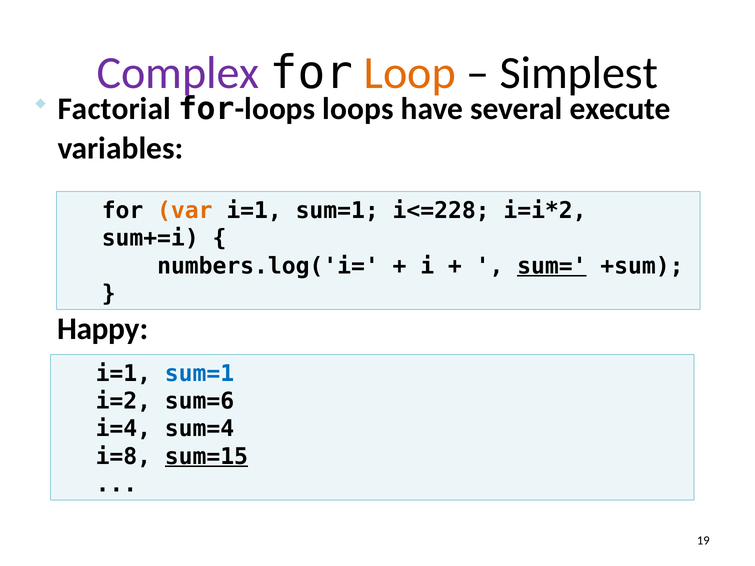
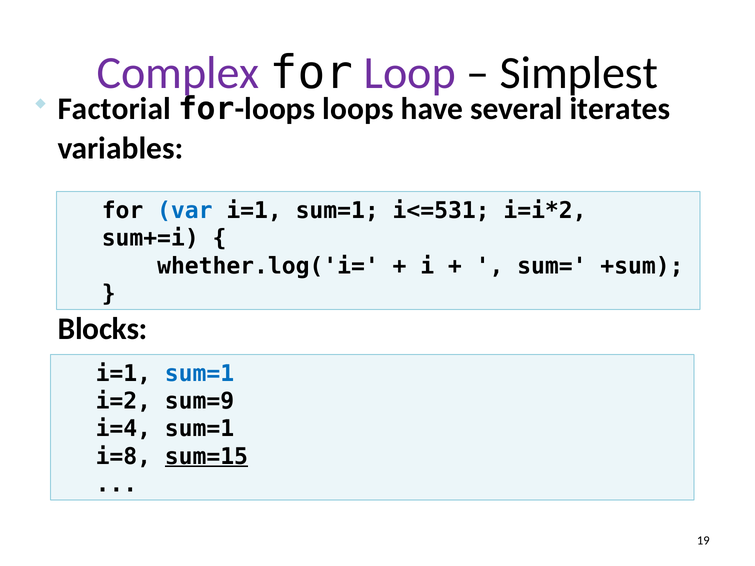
Loop colour: orange -> purple (410, 73)
execute: execute -> iterates (620, 109)
var colour: orange -> blue (185, 211)
i<=228: i<=228 -> i<=531 (441, 211)
numbers.log('i=: numbers.log('i= -> whether.log('i= (268, 266)
sum= underline: present -> none (552, 266)
Happy: Happy -> Blocks (103, 329)
sum=6: sum=6 -> sum=9 (199, 401)
i=4 sum=4: sum=4 -> sum=1 (199, 429)
